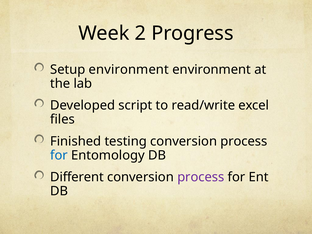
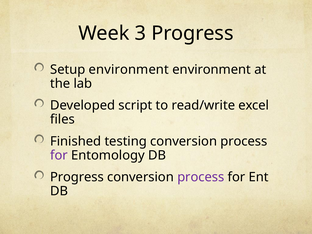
2: 2 -> 3 (140, 33)
for colour: blue -> purple (59, 155)
Different: Different -> Progress (77, 177)
